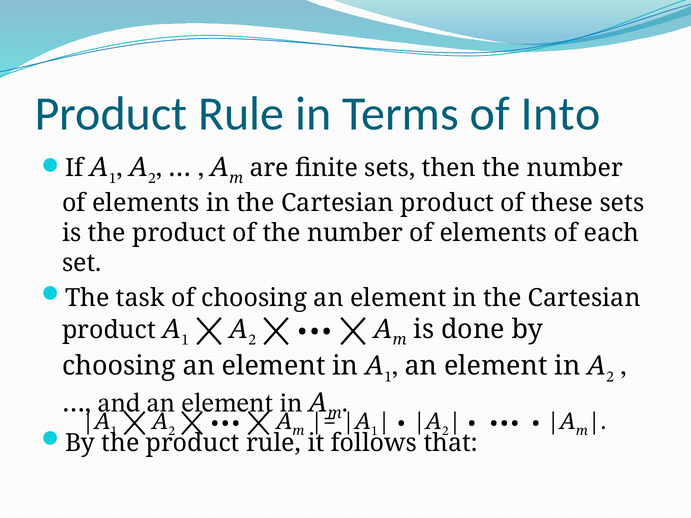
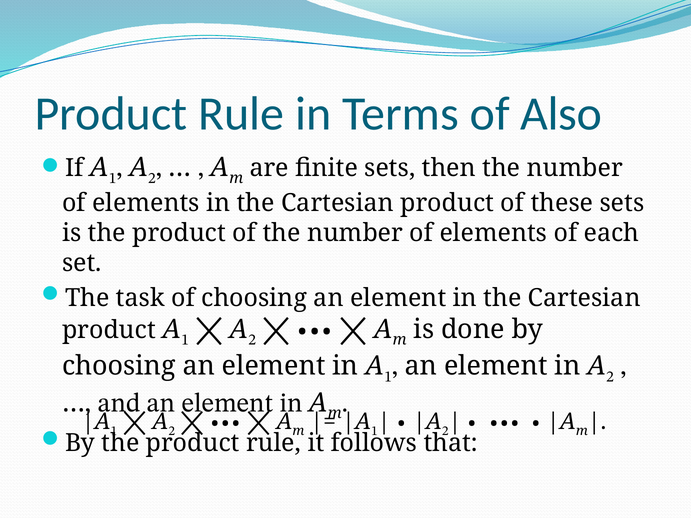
Into: Into -> Also (561, 114)
